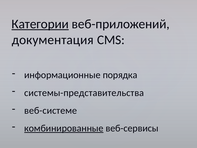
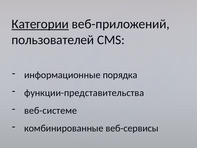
документация: документация -> пользователей (53, 40)
системы-представительства: системы-представительства -> функции-представительства (84, 93)
комбинированные underline: present -> none (64, 128)
